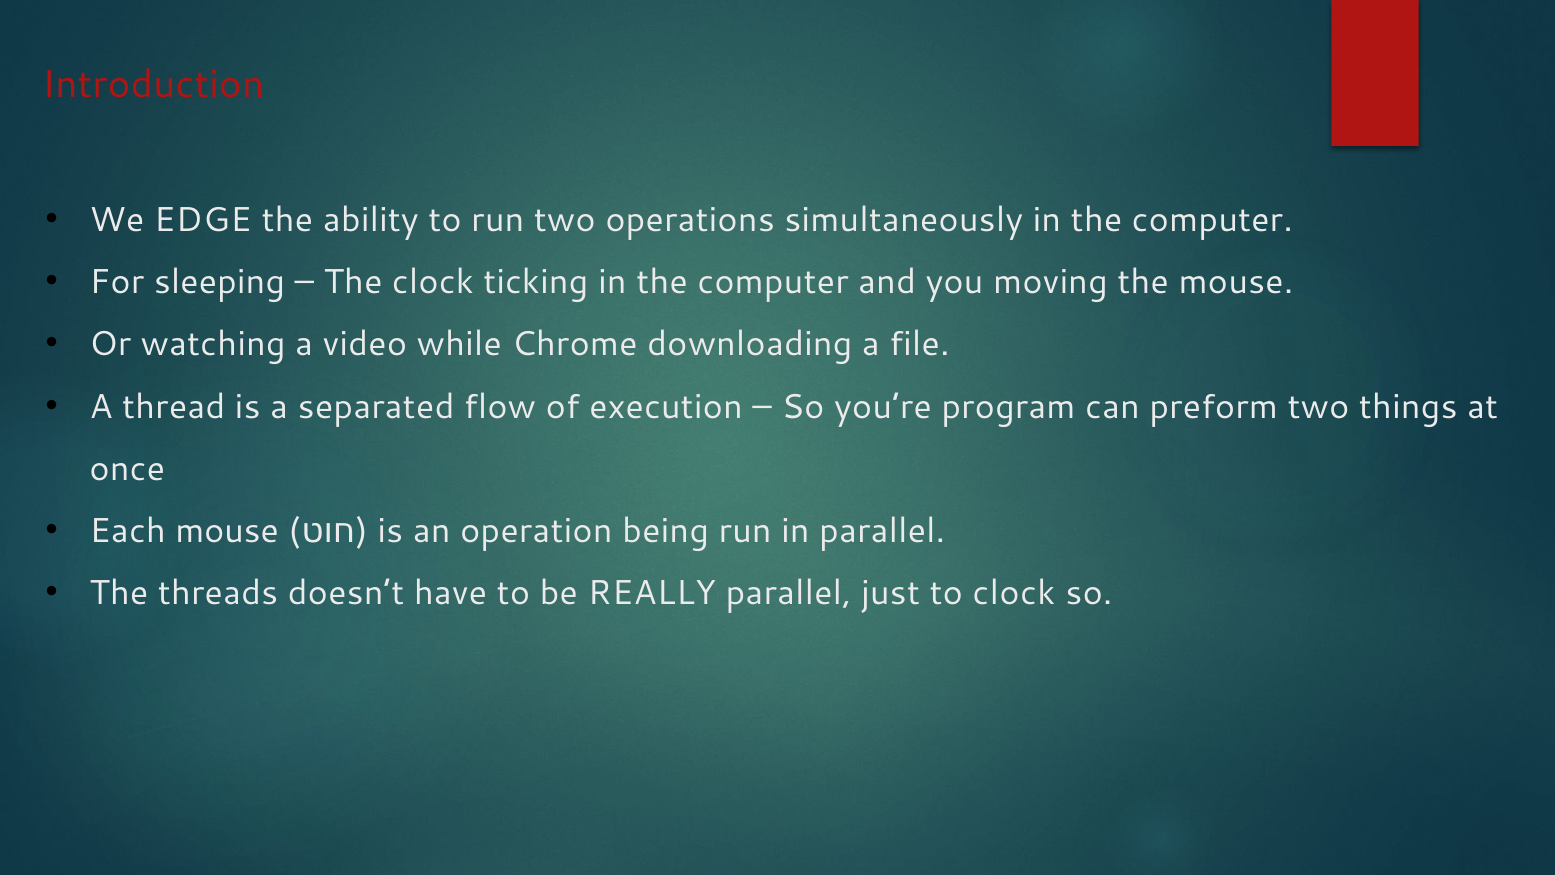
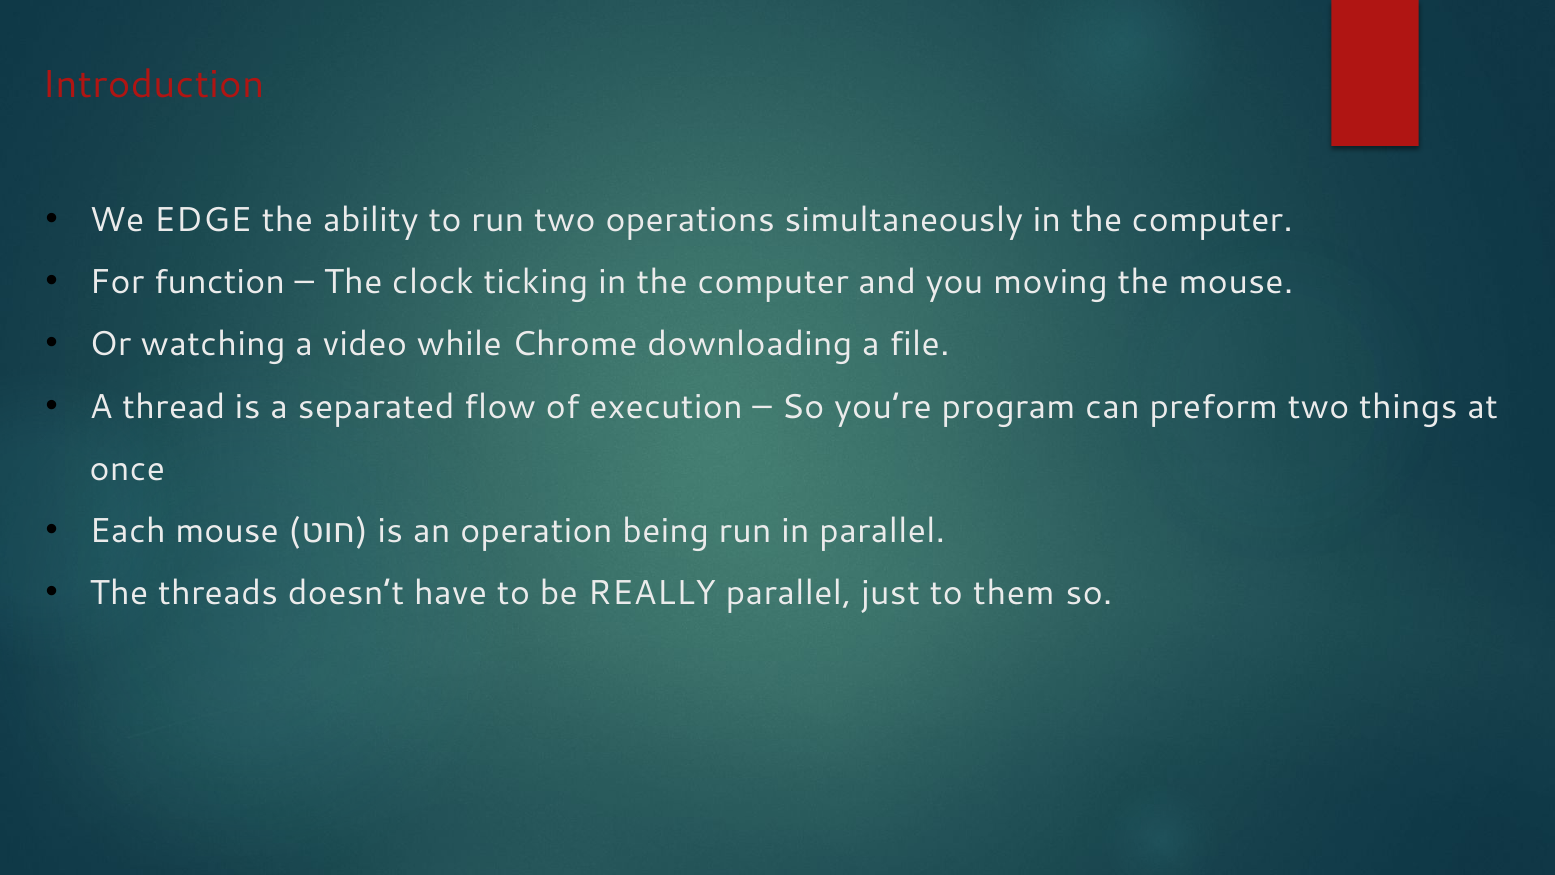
sleeping: sleeping -> function (219, 282)
to clock: clock -> them (1014, 593)
